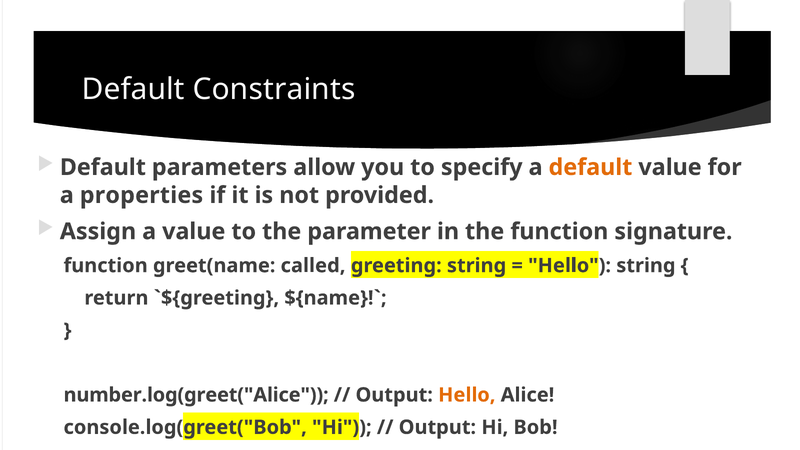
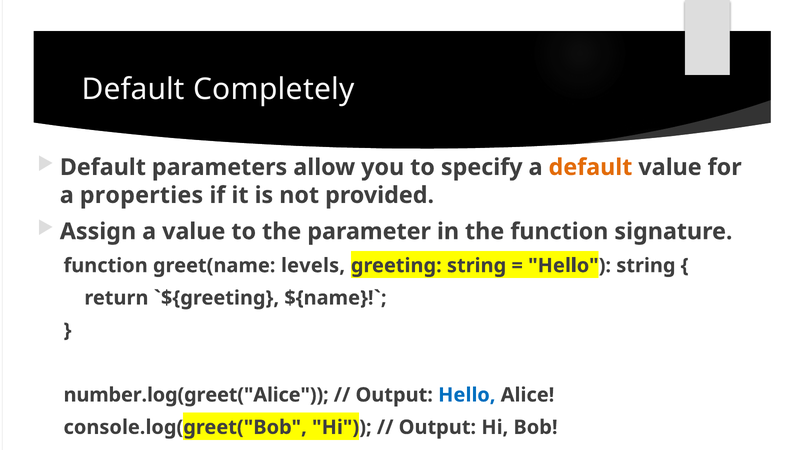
Constraints: Constraints -> Completely (274, 89)
called: called -> levels (313, 266)
Hello colour: orange -> blue (467, 395)
